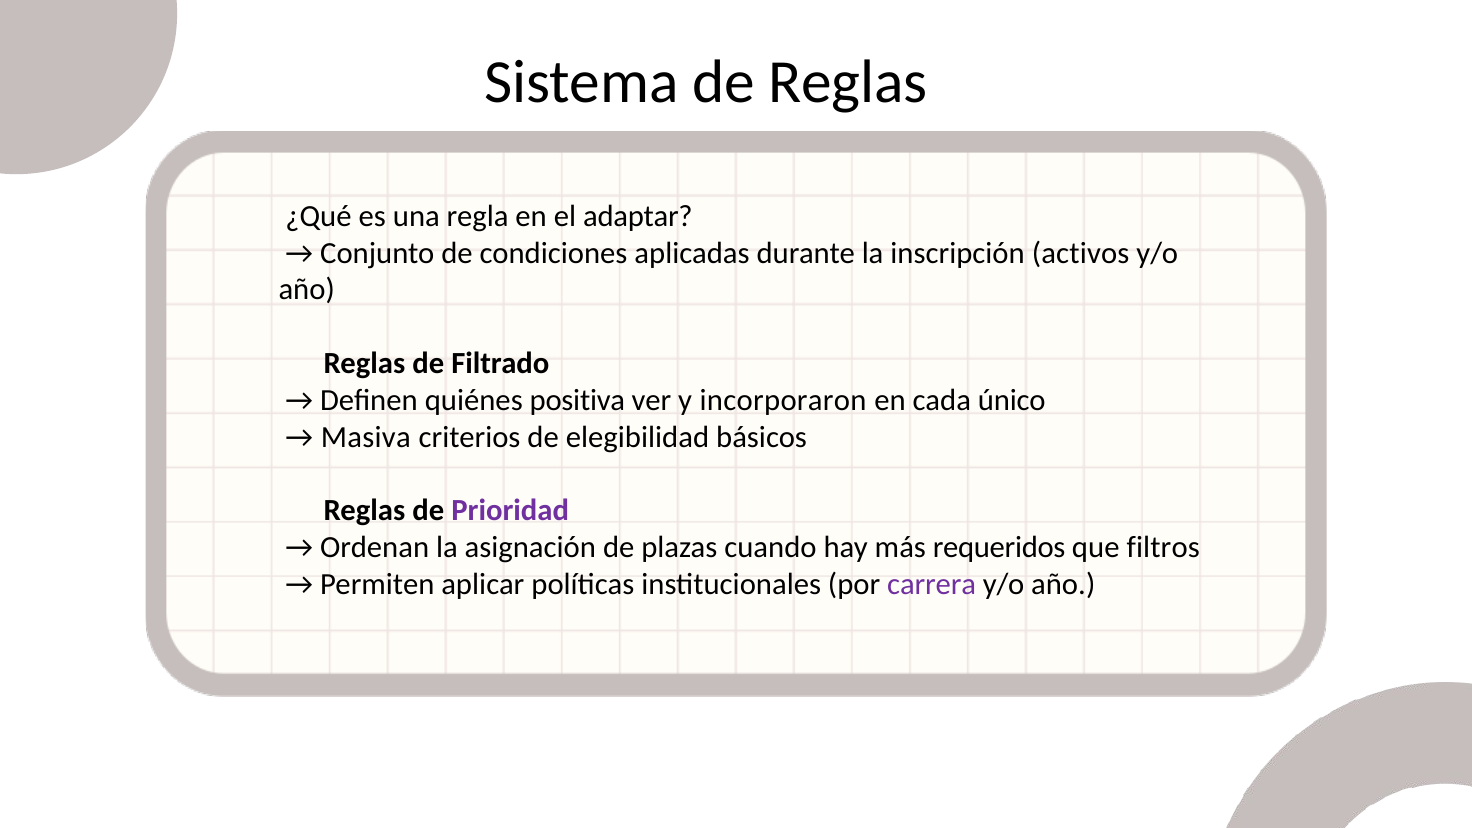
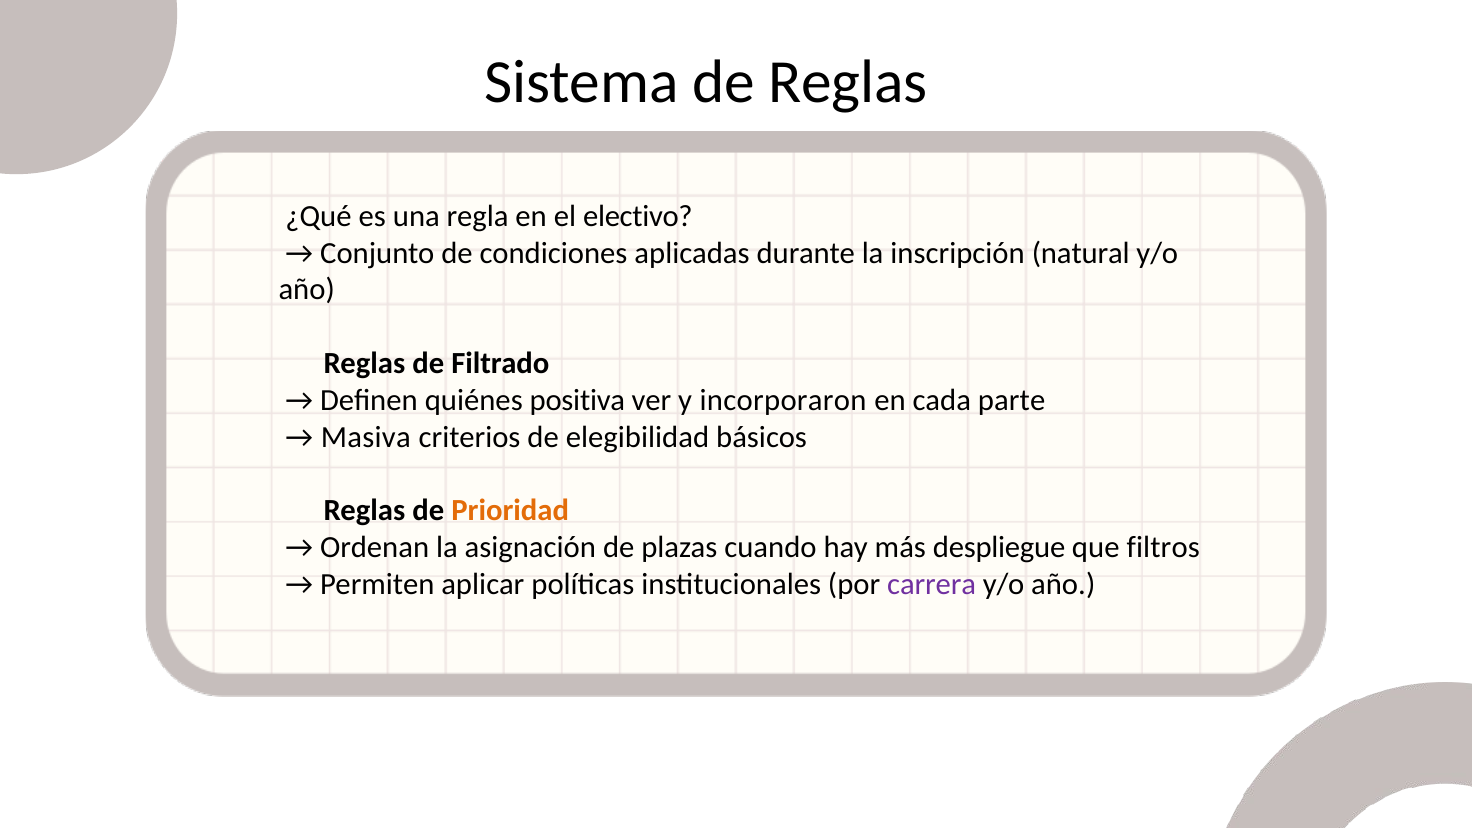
adaptar: adaptar -> electivo (638, 216)
activos: activos -> natural (1081, 253)
único: único -> parte (1012, 400)
Prioridad colour: purple -> orange (510, 511)
requeridos: requeridos -> despliegue (999, 548)
